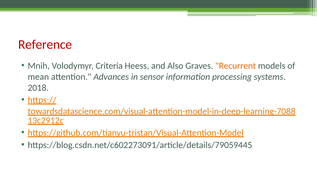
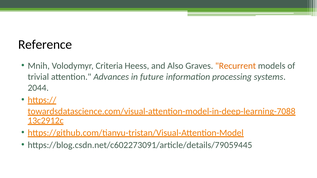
Reference colour: red -> black (45, 45)
mean: mean -> trivial (38, 77)
sensor: sensor -> future (152, 77)
2018: 2018 -> 2044 (38, 88)
